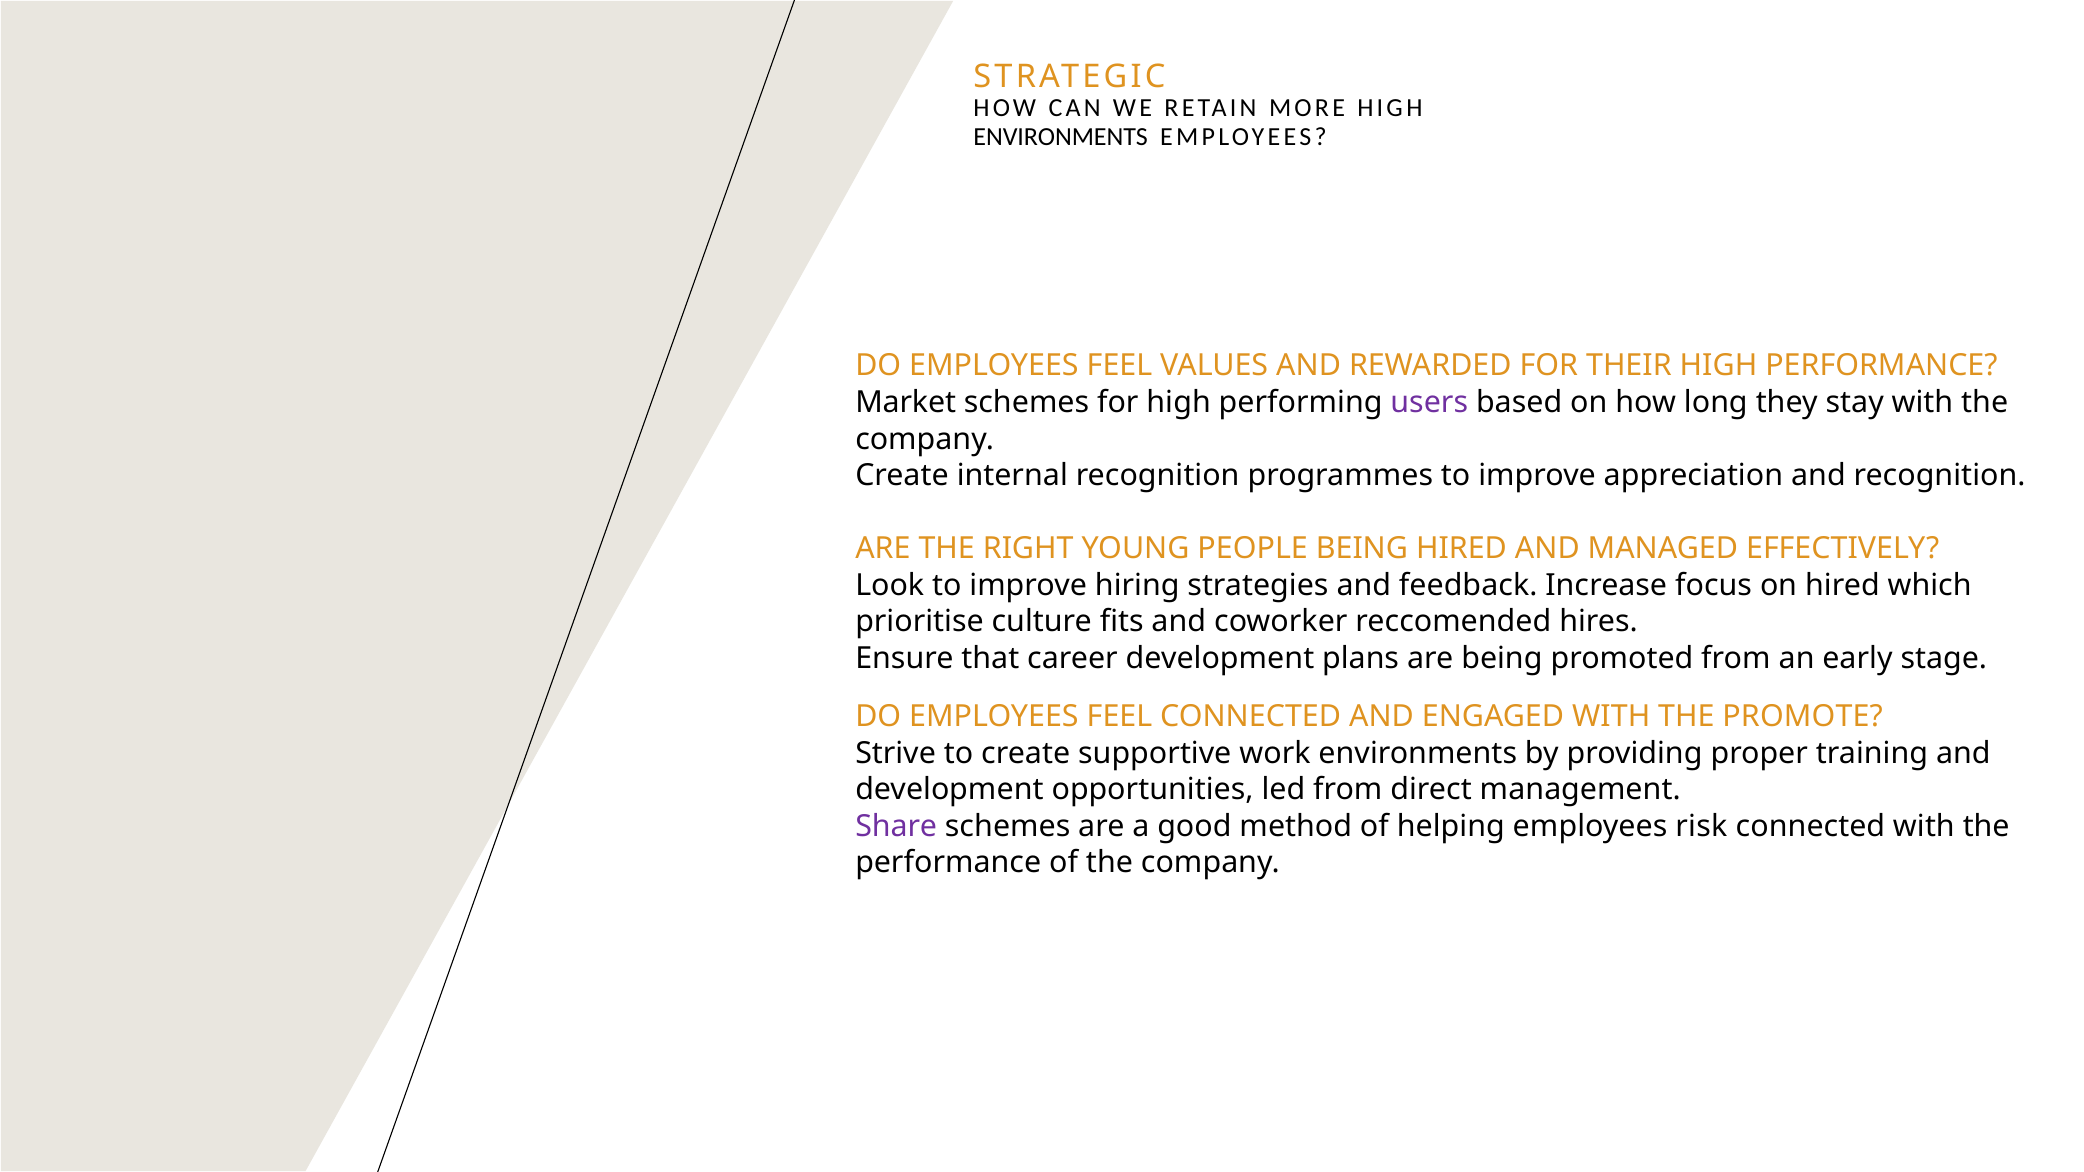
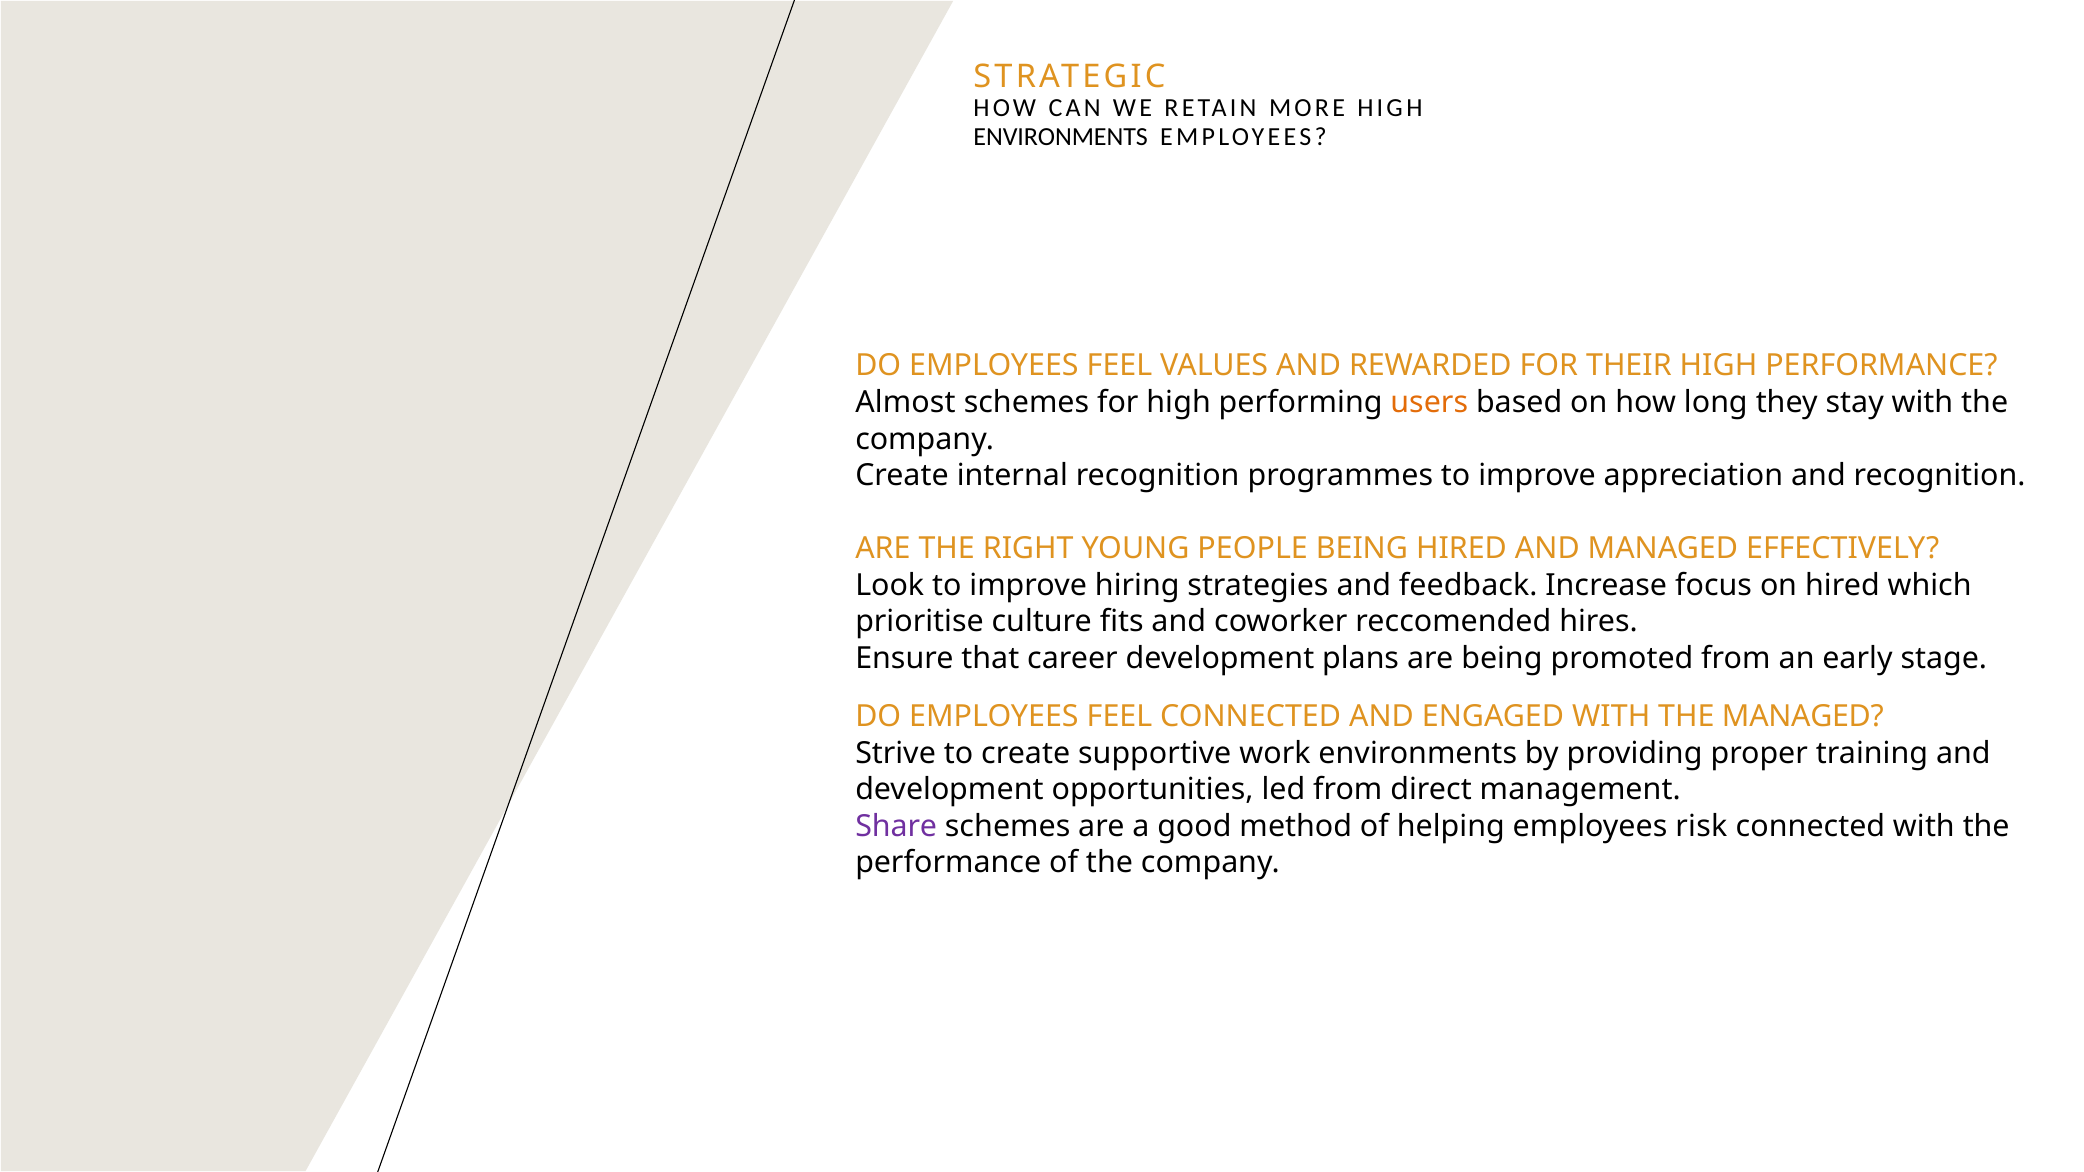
Market: Market -> Almost (905, 403)
users colour: purple -> orange (1429, 403)
THE PROMOTE: PROMOTE -> MANAGED (1803, 717)
